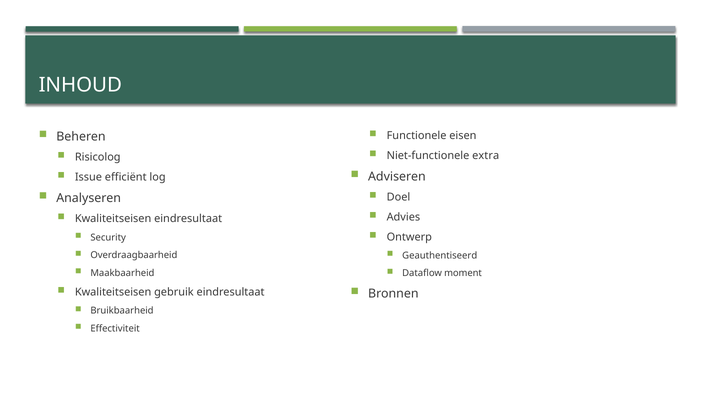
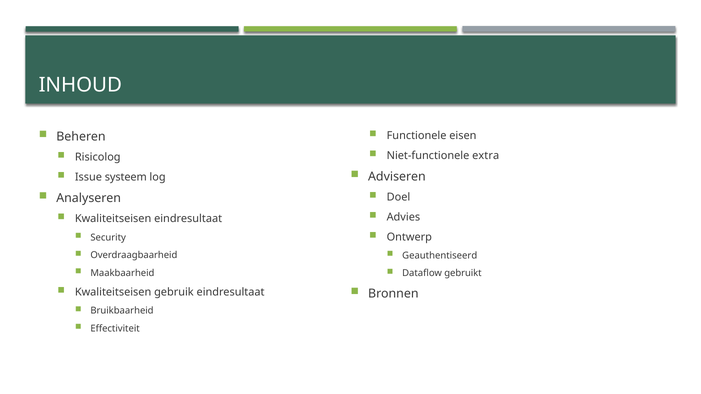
efficiënt: efficiënt -> systeem (126, 177)
moment: moment -> gebruikt (463, 274)
